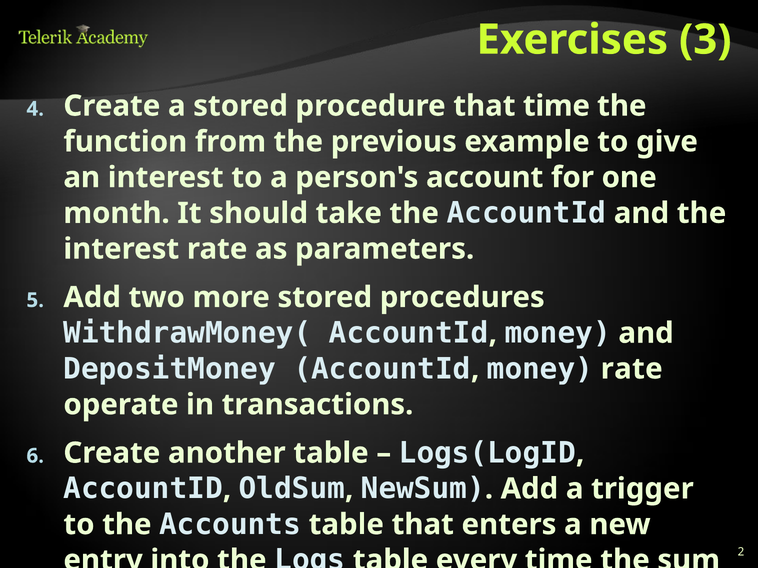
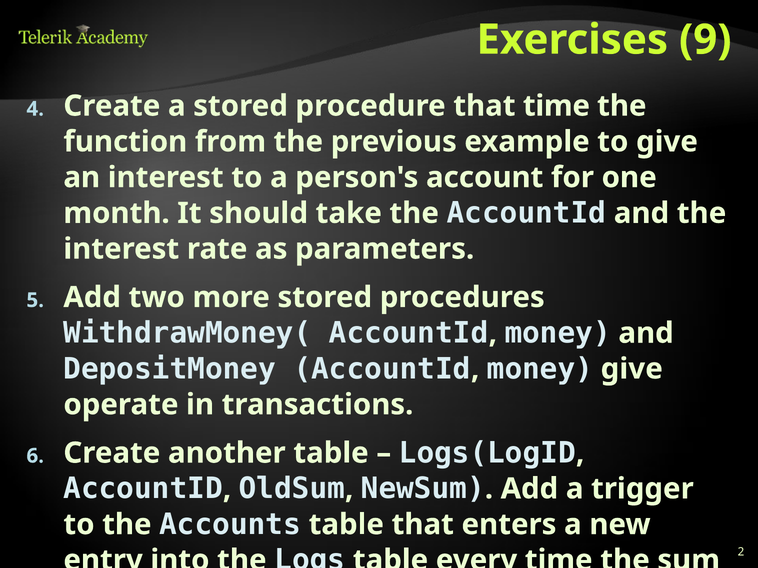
3: 3 -> 9 (705, 40)
money rate: rate -> give (632, 369)
